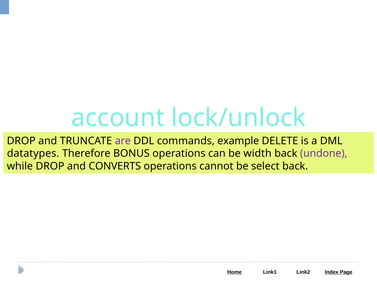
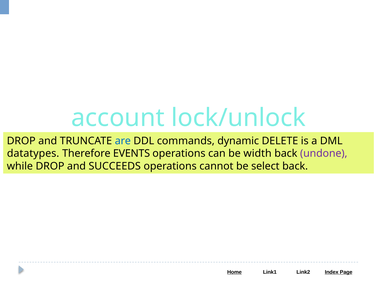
are colour: purple -> blue (123, 141)
example: example -> dynamic (238, 141)
BONUS: BONUS -> EVENTS (132, 153)
CONVERTS: CONVERTS -> SUCCEEDS (115, 166)
